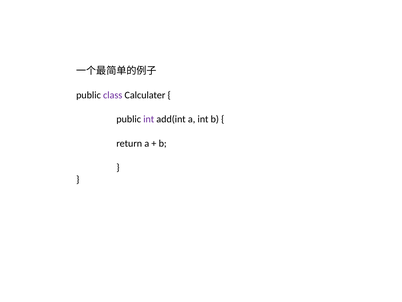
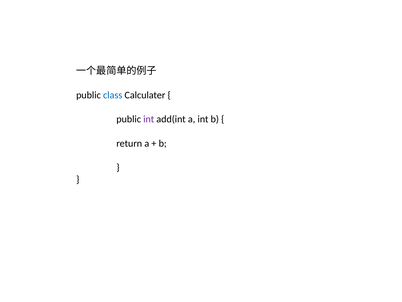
class colour: purple -> blue (113, 95)
